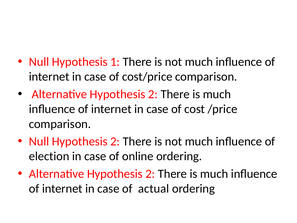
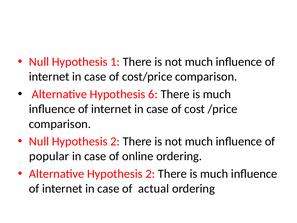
2: 2 -> 6 (153, 94)
election: election -> popular (49, 156)
